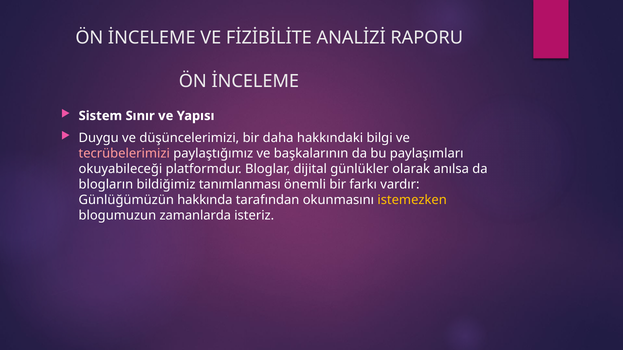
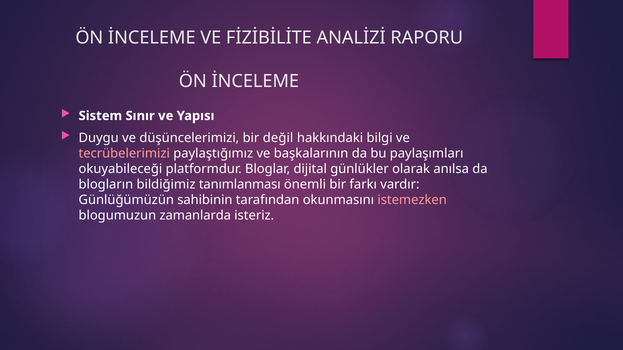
daha: daha -> değil (278, 138)
hakkında: hakkında -> sahibinin (205, 200)
istemezken colour: yellow -> pink (412, 200)
